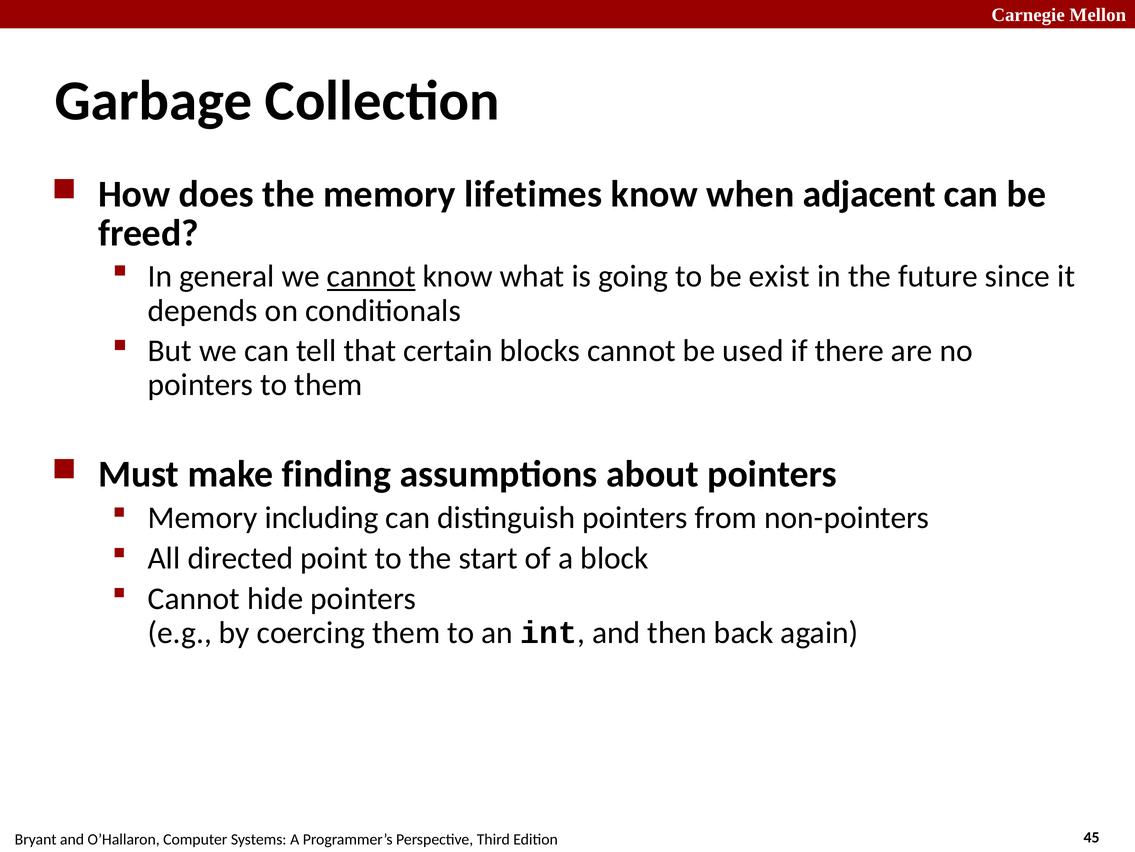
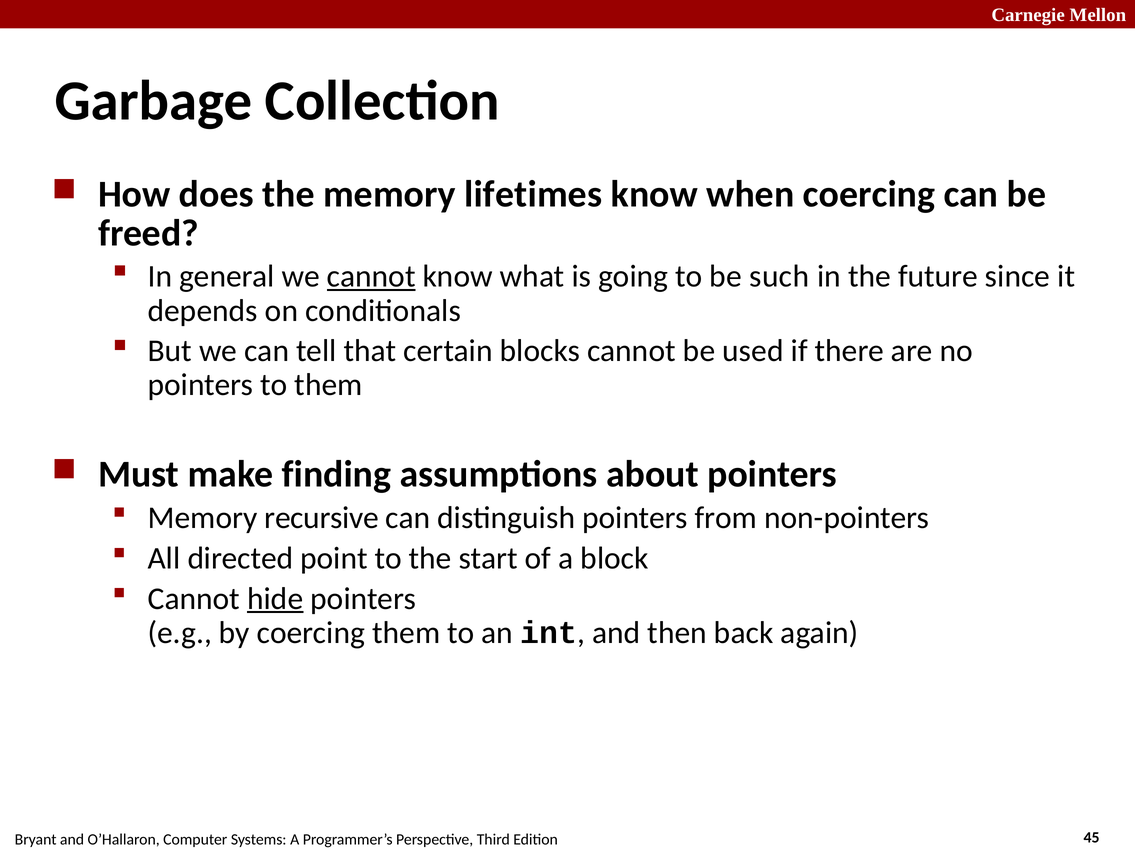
when adjacent: adjacent -> coercing (869, 194)
exist: exist -> such (779, 276)
including: including -> recursive (322, 517)
hide underline: none -> present (275, 598)
